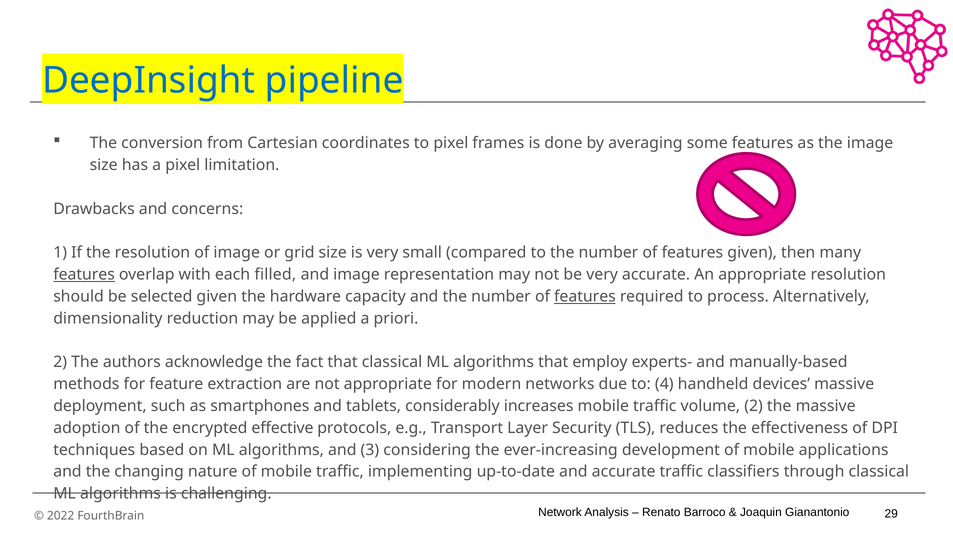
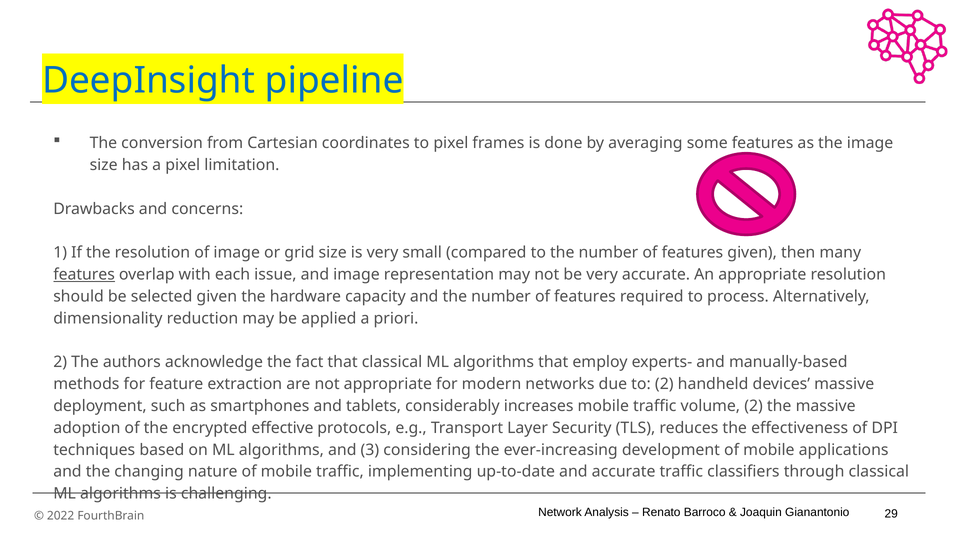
filled: filled -> issue (275, 275)
features underline: present -> none (585, 296)
to 4: 4 -> 2 (664, 384)
